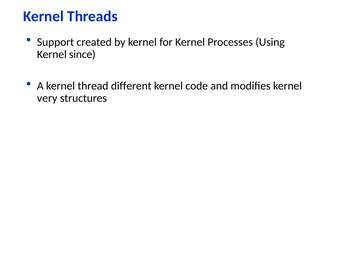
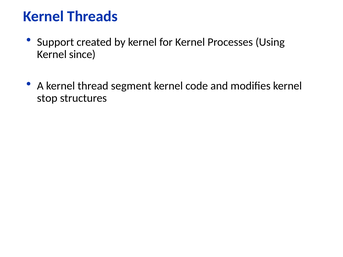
different: different -> segment (131, 86)
very: very -> stop (47, 98)
